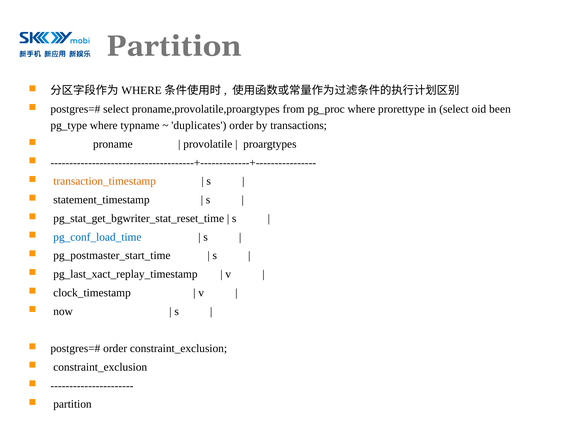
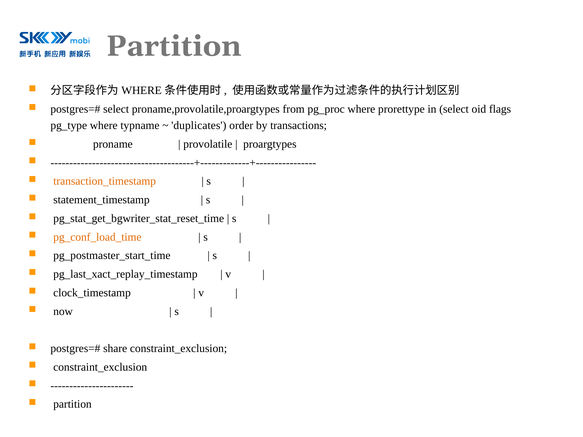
been: been -> flags (500, 109)
pg_conf_load_time colour: blue -> orange (97, 237)
order: order -> share (115, 349)
